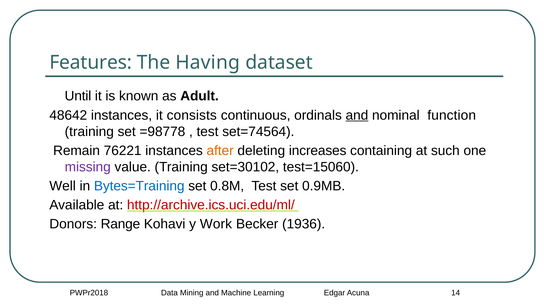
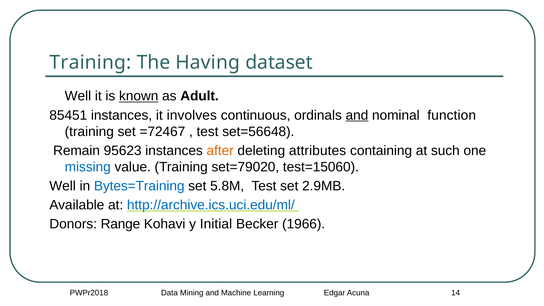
Features: Features -> Training (91, 63)
Until: Until -> Well (78, 96)
known underline: none -> present (139, 96)
48642: 48642 -> 85451 (68, 115)
consists: consists -> involves (192, 115)
=98778: =98778 -> =72467 (162, 132)
set=74564: set=74564 -> set=56648 (258, 132)
76221: 76221 -> 95623 (123, 151)
increases: increases -> attributes (318, 151)
missing colour: purple -> blue (88, 167)
set=30102: set=30102 -> set=79020 (245, 167)
0.8M: 0.8M -> 5.8M (227, 186)
0.9MB: 0.9MB -> 2.9MB (324, 186)
http://archive.ics.uci.edu/ml/ colour: red -> blue (211, 205)
Work: Work -> Initial (216, 224)
1936: 1936 -> 1966 (304, 224)
